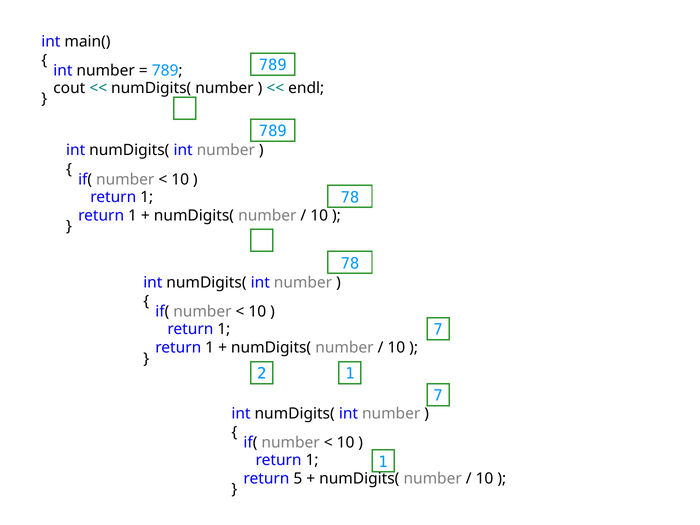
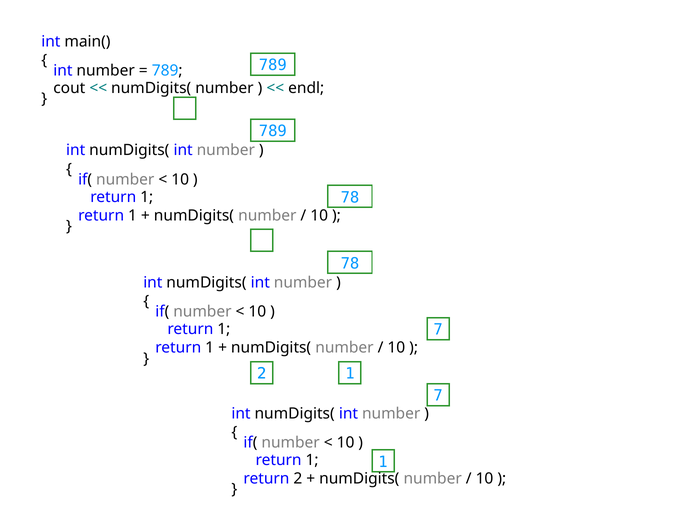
5: 5 -> 2 (298, 479)
